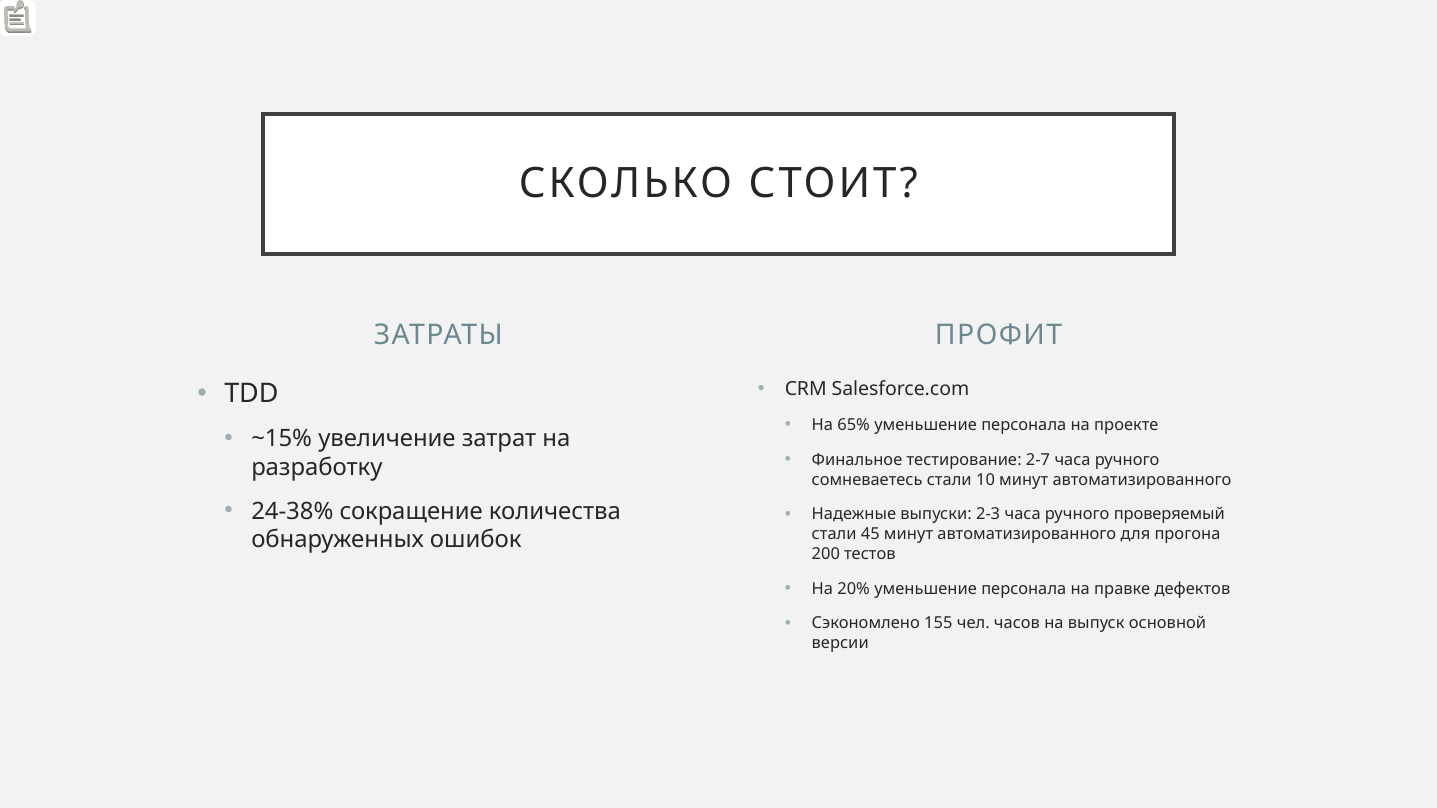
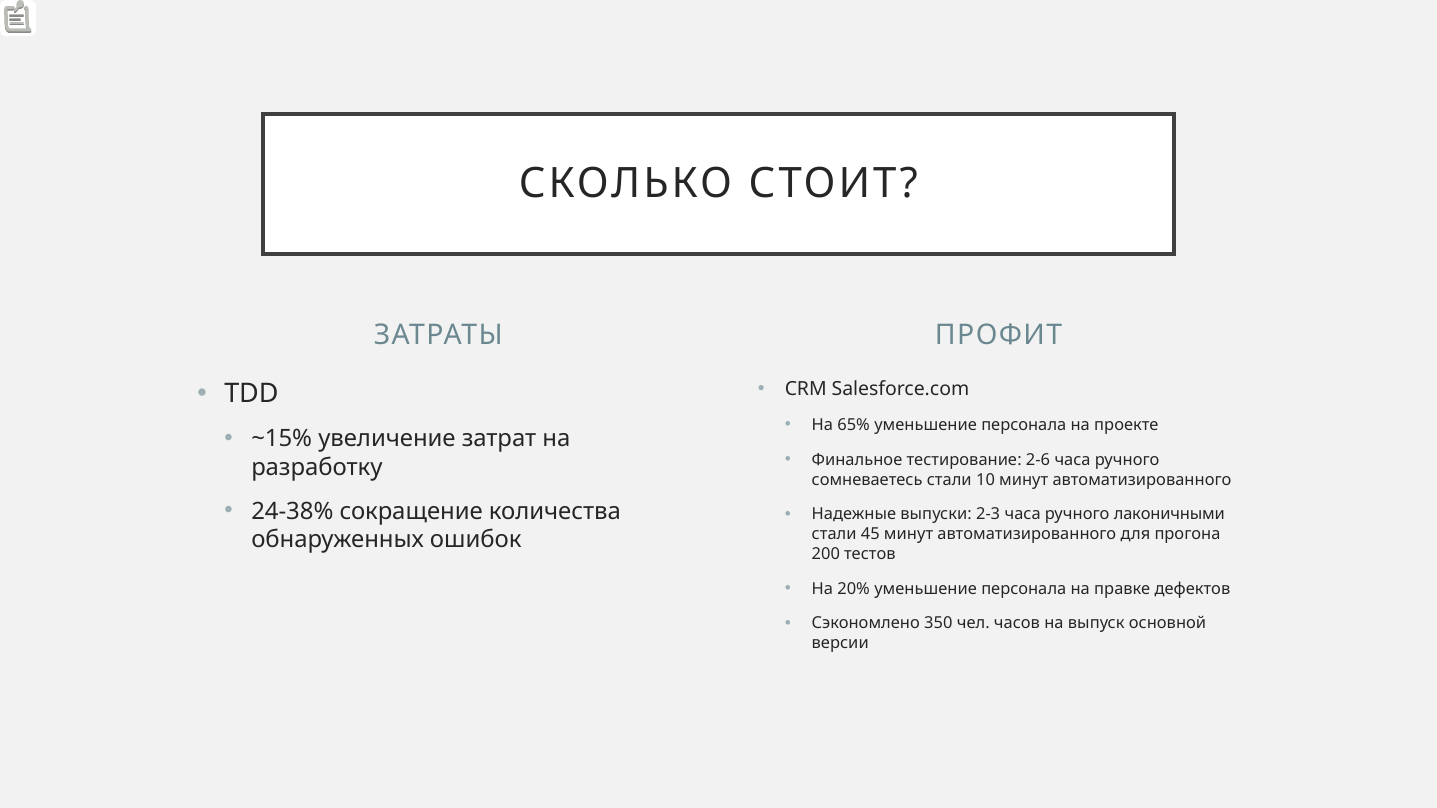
2-7: 2-7 -> 2-6 (1038, 460)
проверяемый: проверяемый -> лаконичными (1169, 515)
155: 155 -> 350 (938, 624)
